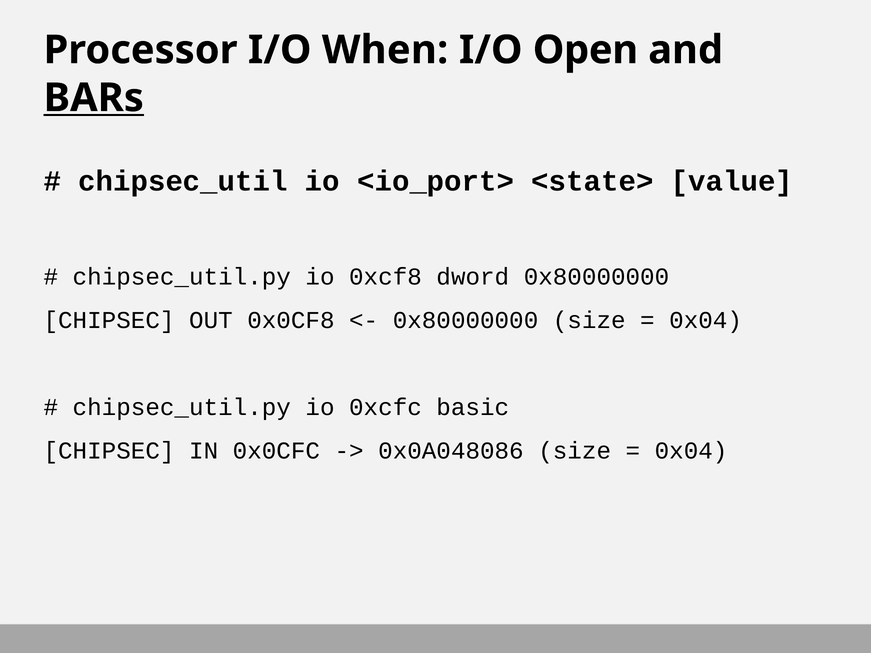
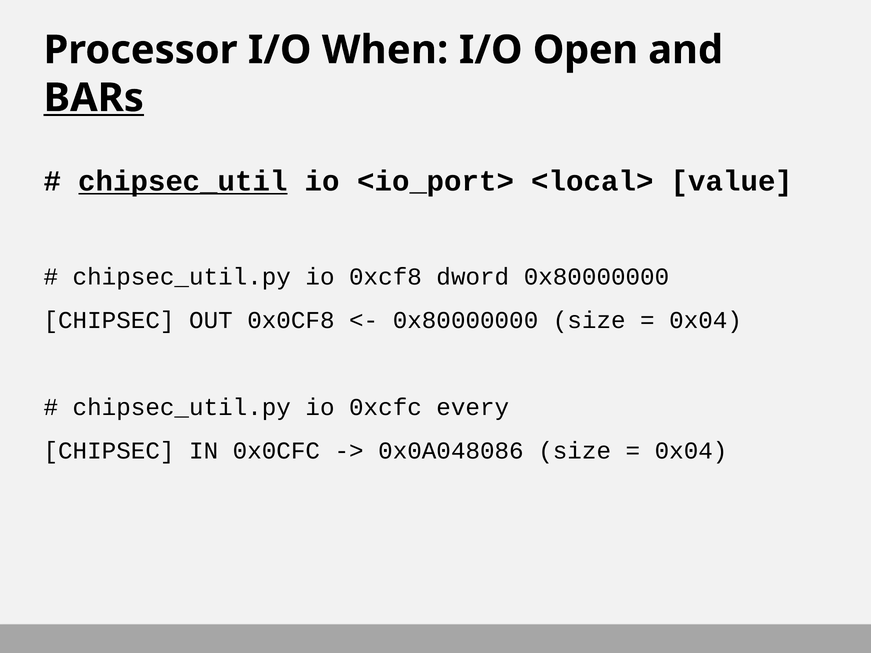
chipsec_util underline: none -> present (183, 181)
<state>: <state> -> <local> (592, 181)
basic: basic -> every (473, 408)
